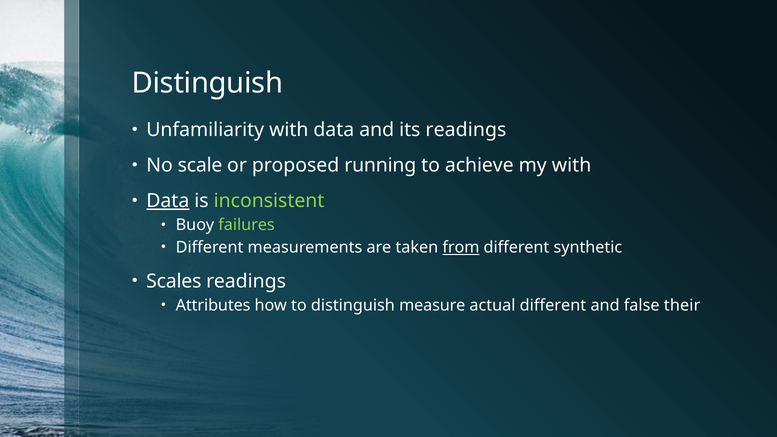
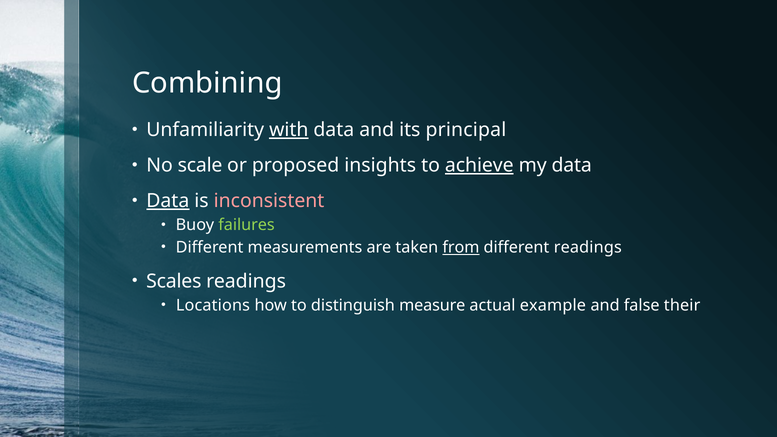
Distinguish: Distinguish -> Combining (207, 83)
with underline: none -> present (289, 130)
its readings: readings -> principal (466, 130)
running: running -> insights (380, 165)
achieve underline: none -> present (479, 165)
my with: with -> data (572, 165)
inconsistent colour: light green -> pink (269, 201)
different synthetic: synthetic -> readings (588, 247)
Attributes: Attributes -> Locations (213, 305)
actual different: different -> example (553, 305)
